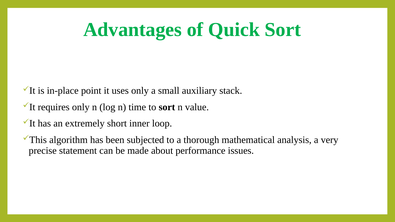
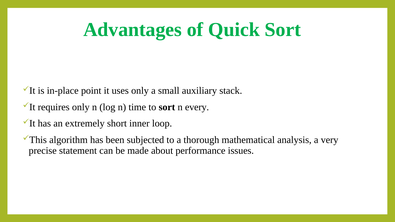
value: value -> every (197, 107)
